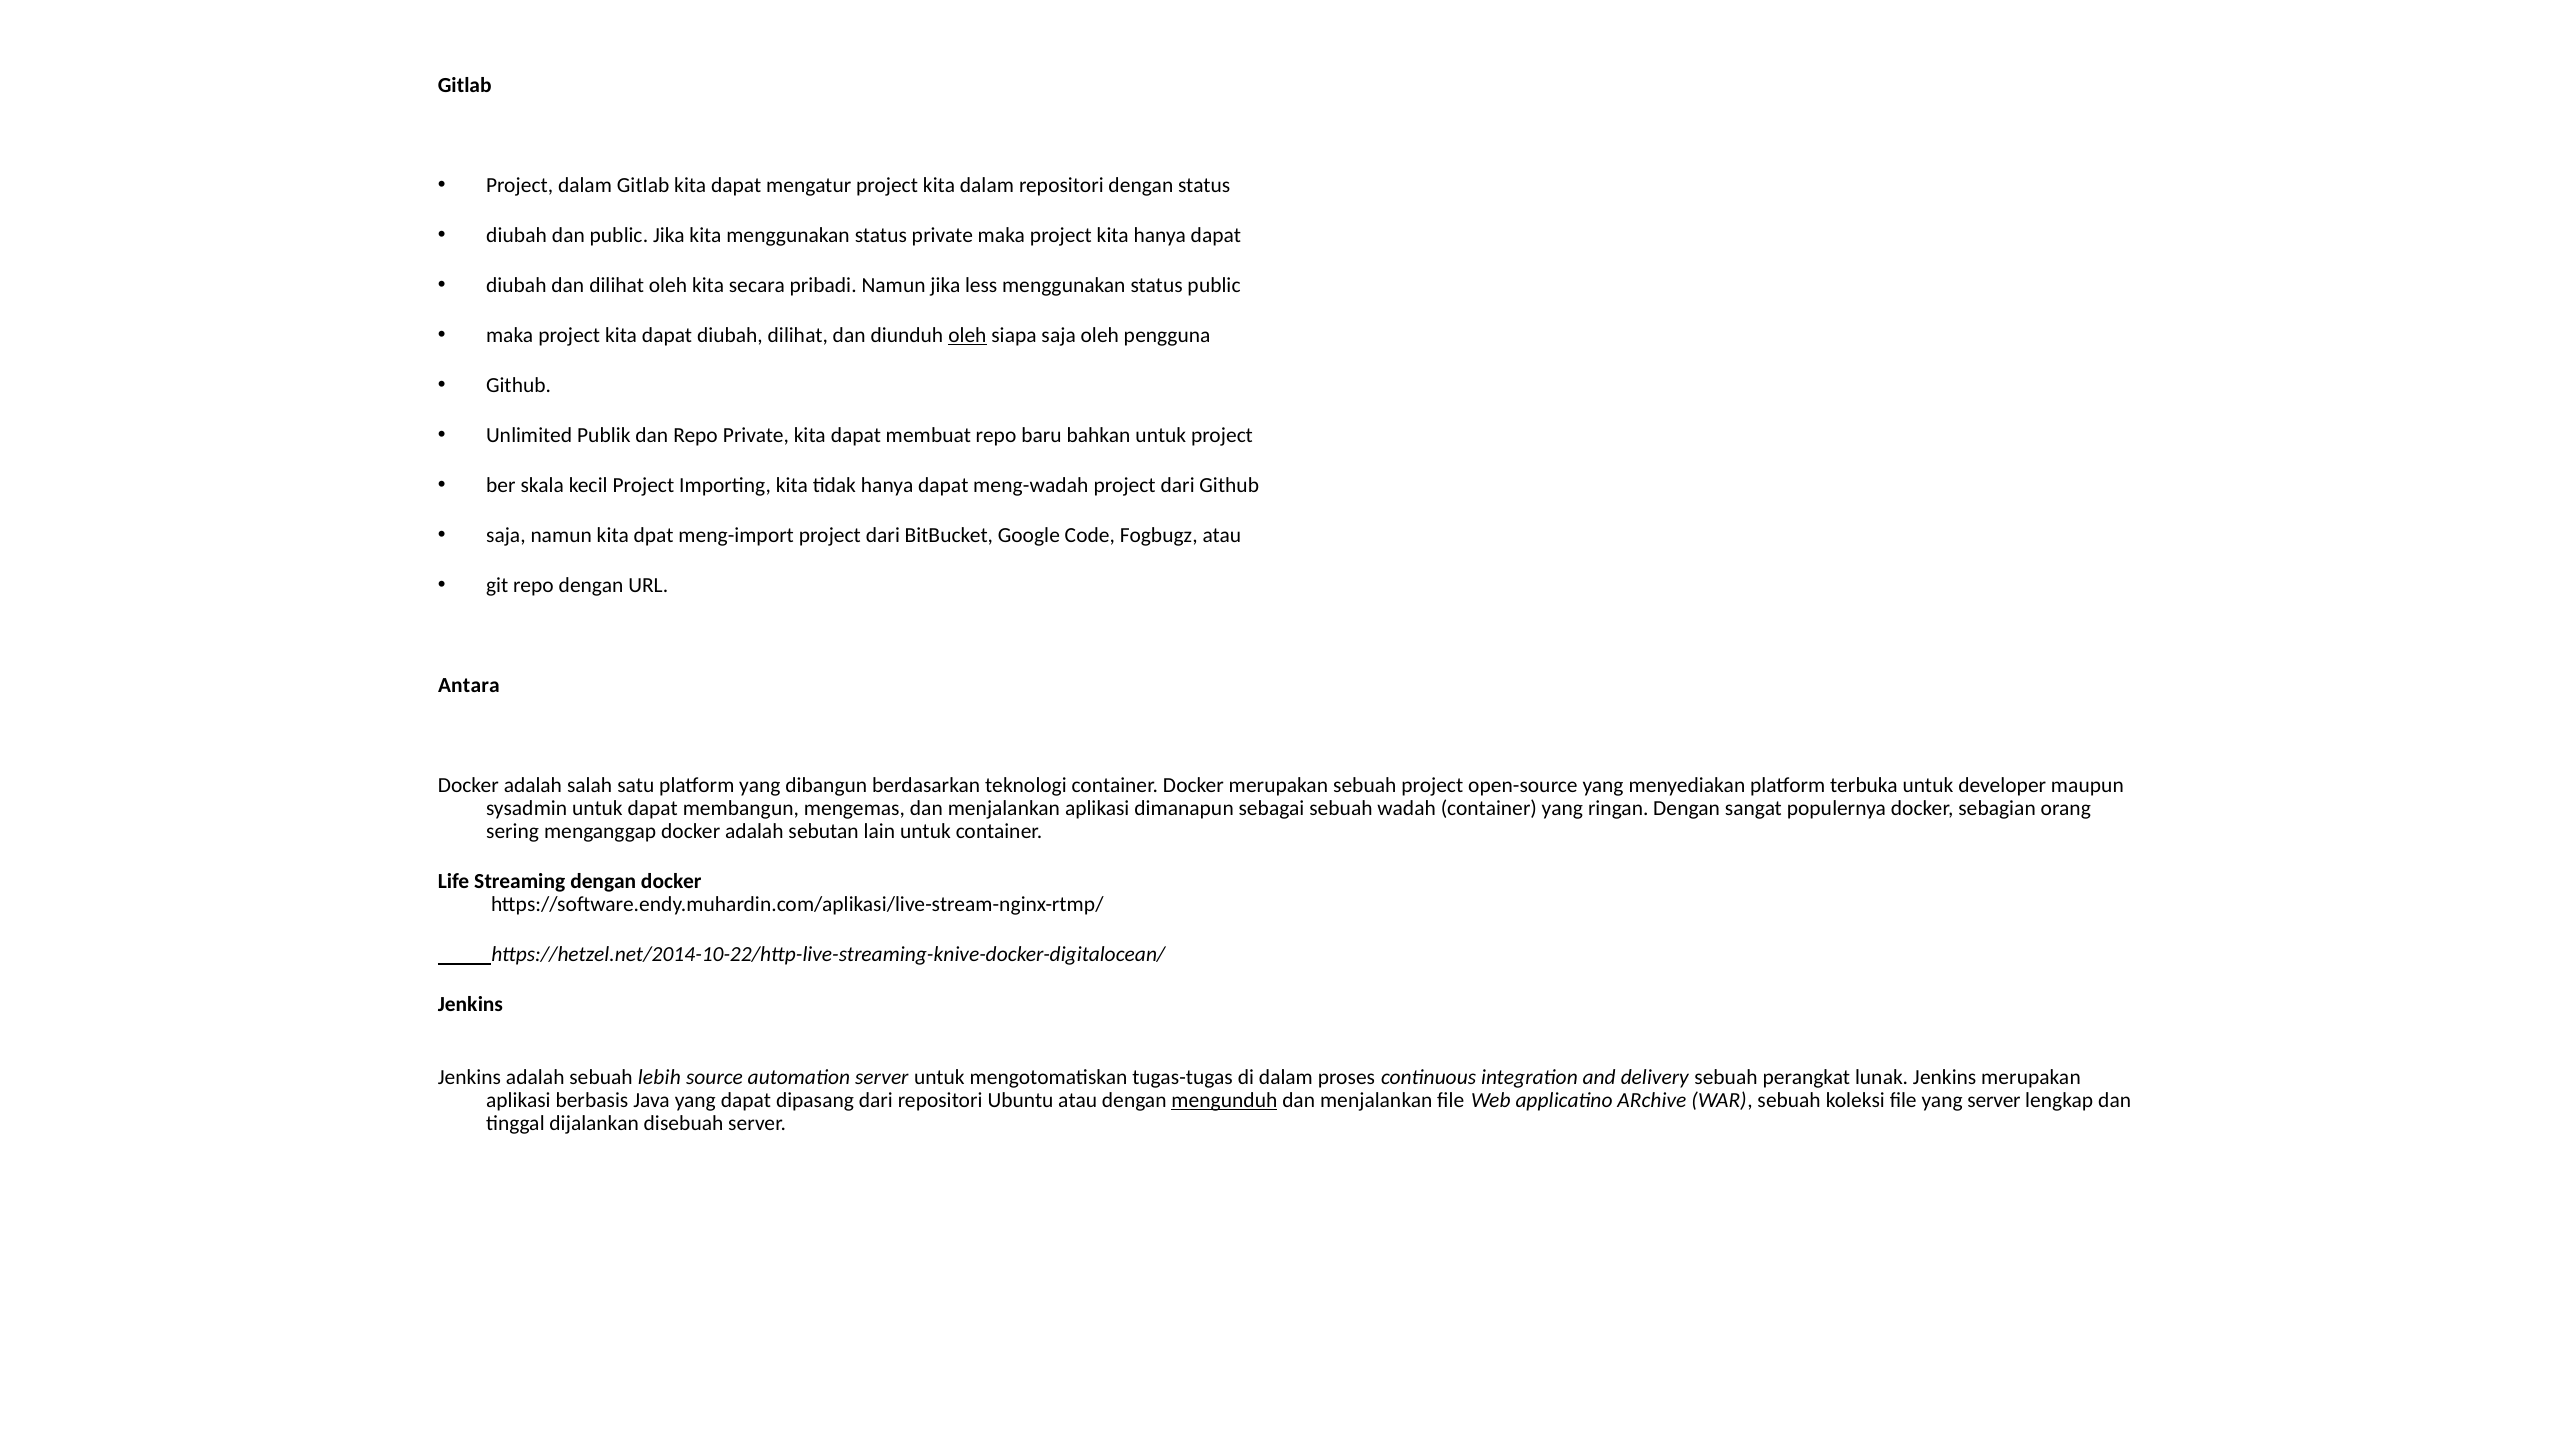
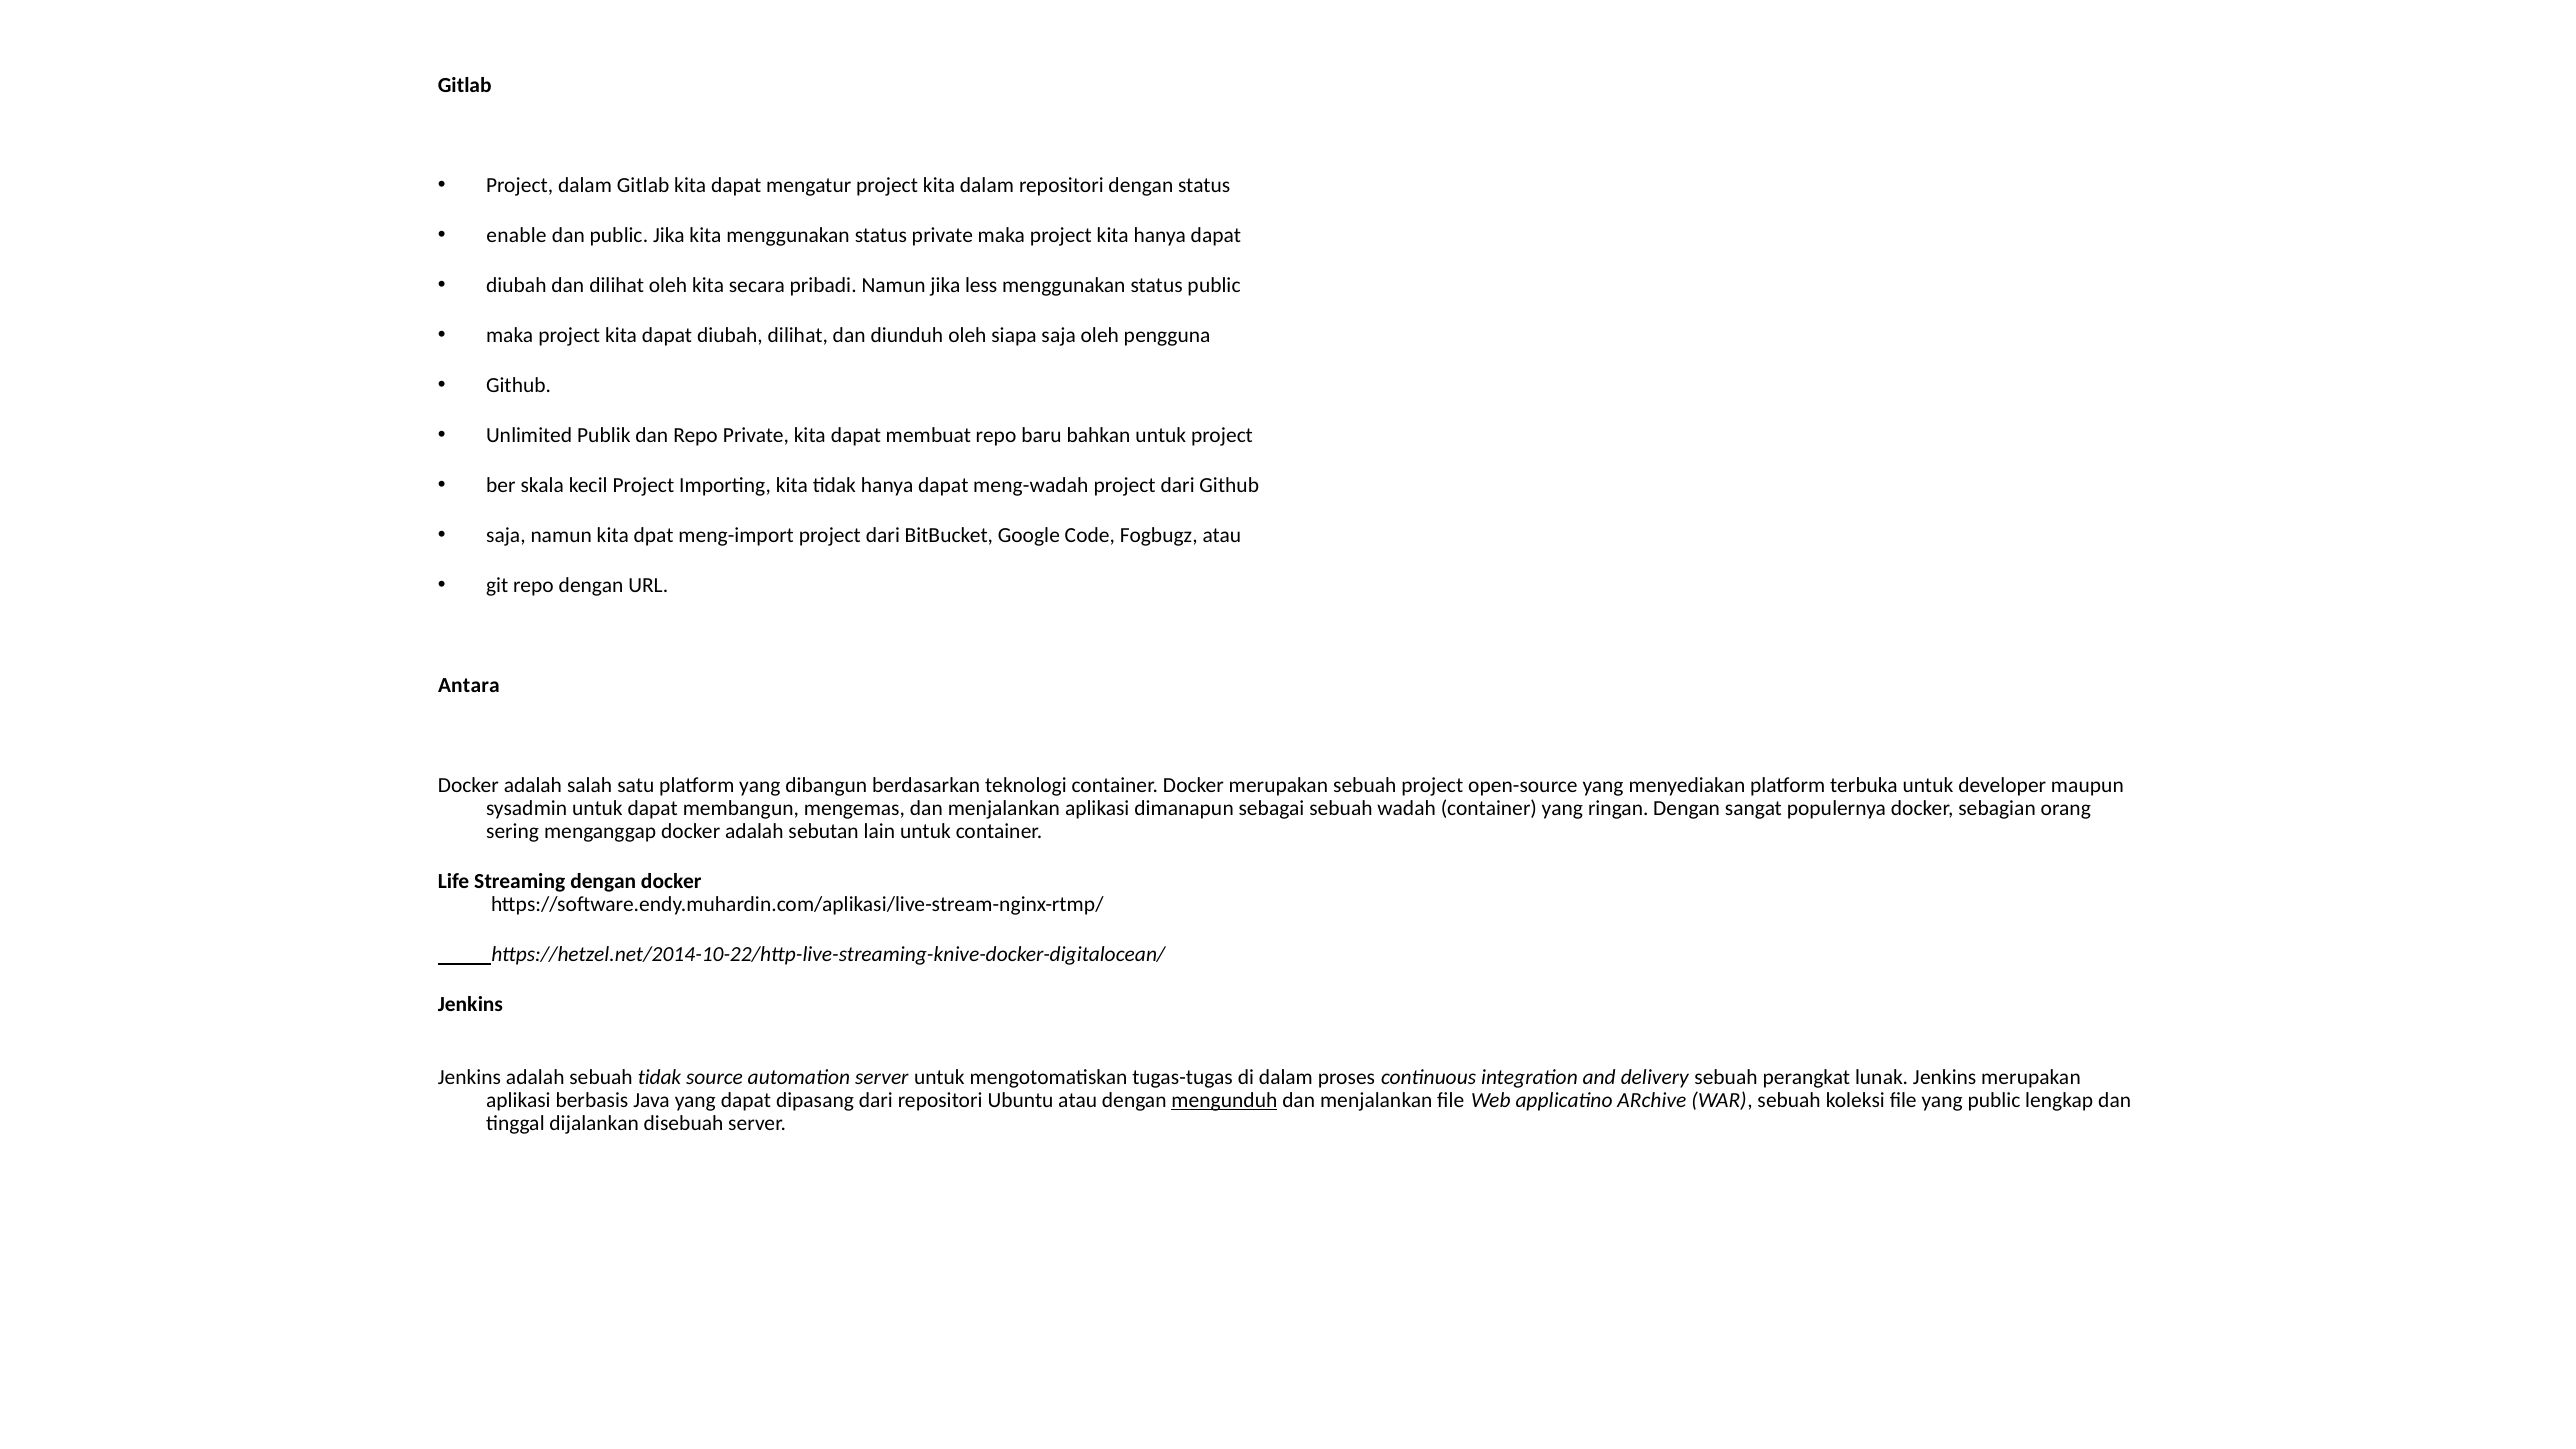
diubah: diubah -> enable (516, 235)
oleh underline: present -> none (967, 335)
sebuah lebih: lebih -> tidak (659, 1077)
yang server: server -> public (1994, 1101)
